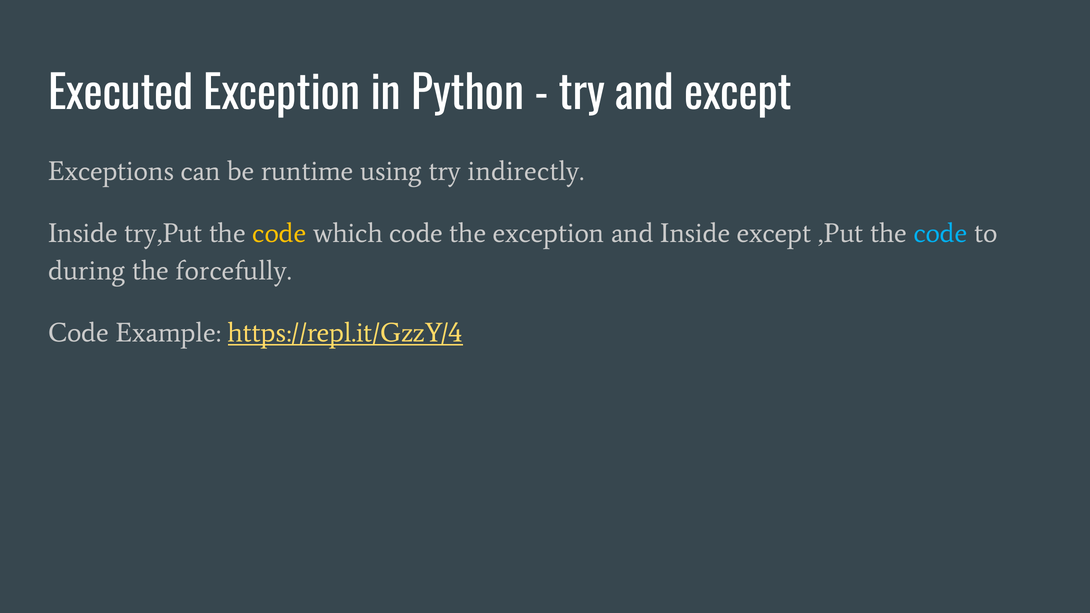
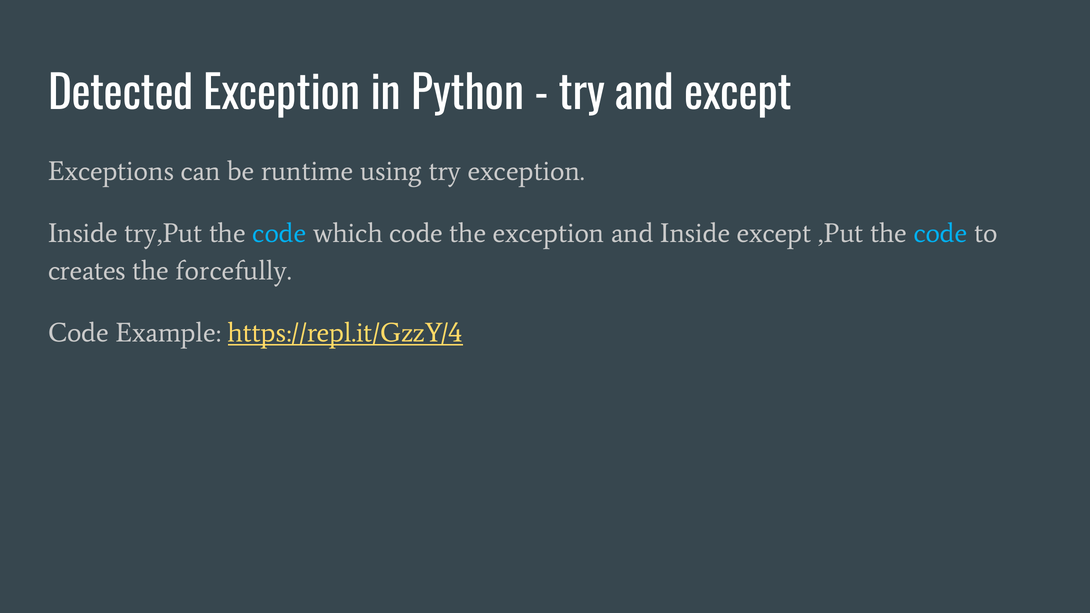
Executed: Executed -> Detected (121, 94)
try indirectly: indirectly -> exception (526, 171)
code colour: yellow -> light blue (279, 233)
during: during -> creates (87, 271)
